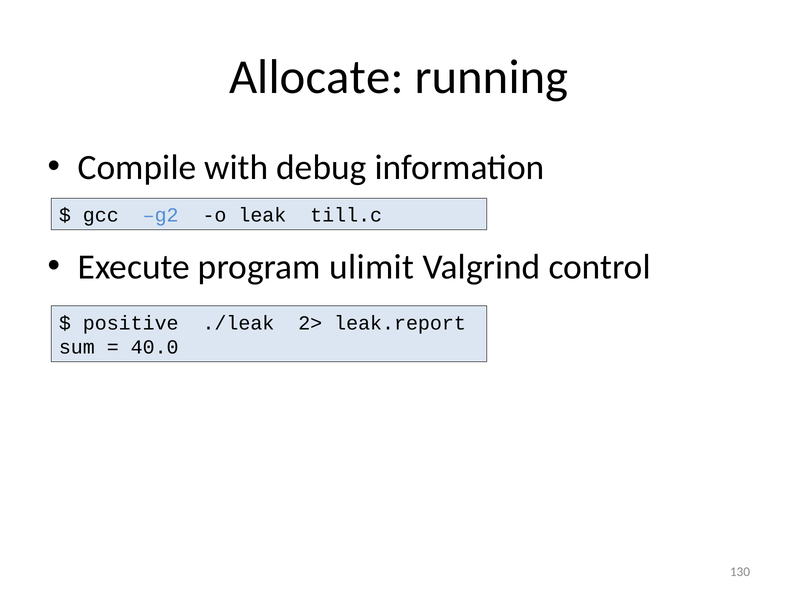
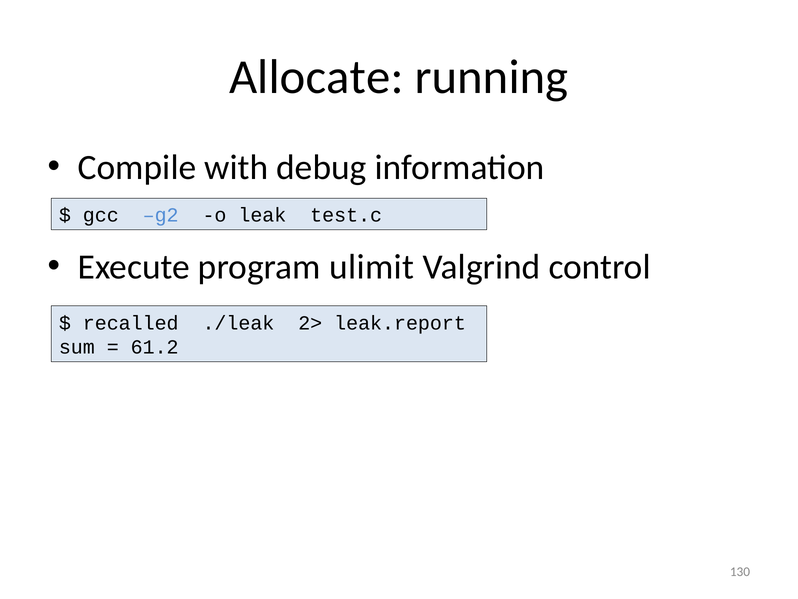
till.c: till.c -> test.c (346, 215)
positive: positive -> recalled (131, 323)
40.0: 40.0 -> 61.2 (155, 347)
